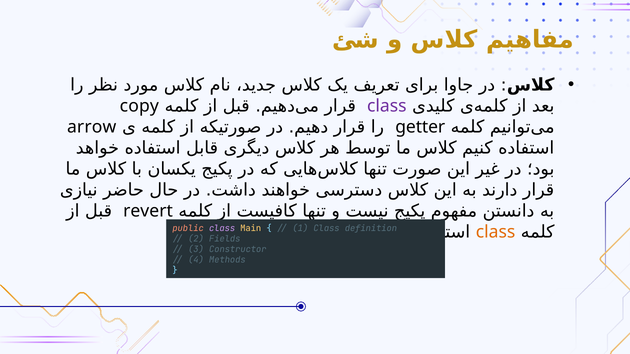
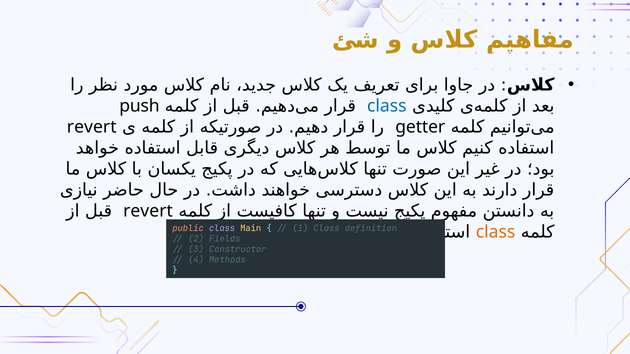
copy: copy -> push (139, 106)
class colour: purple -> blue (387, 106)
arrow: arrow -> revert (92, 127)
